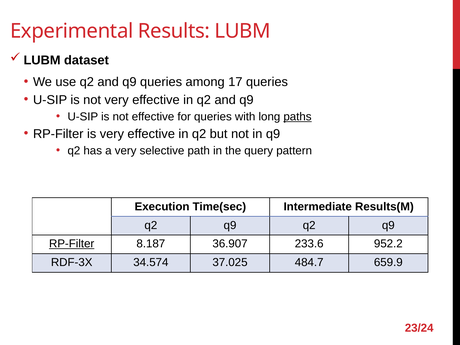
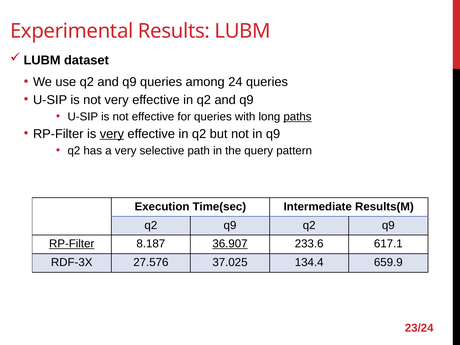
17: 17 -> 24 (235, 82)
very underline: none -> present (112, 134)
36.907 underline: none -> present (230, 244)
952.2: 952.2 -> 617.1 (388, 244)
34.574: 34.574 -> 27.576 (151, 263)
484.7: 484.7 -> 134.4 (309, 263)
